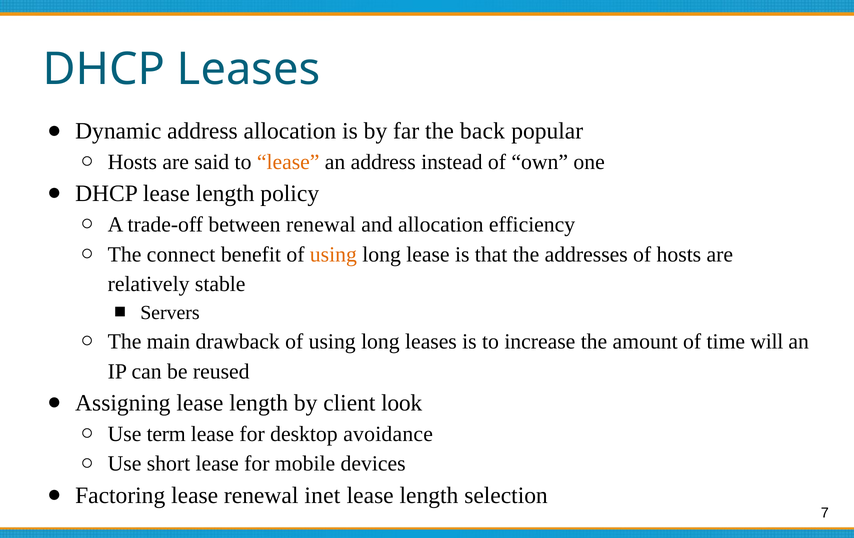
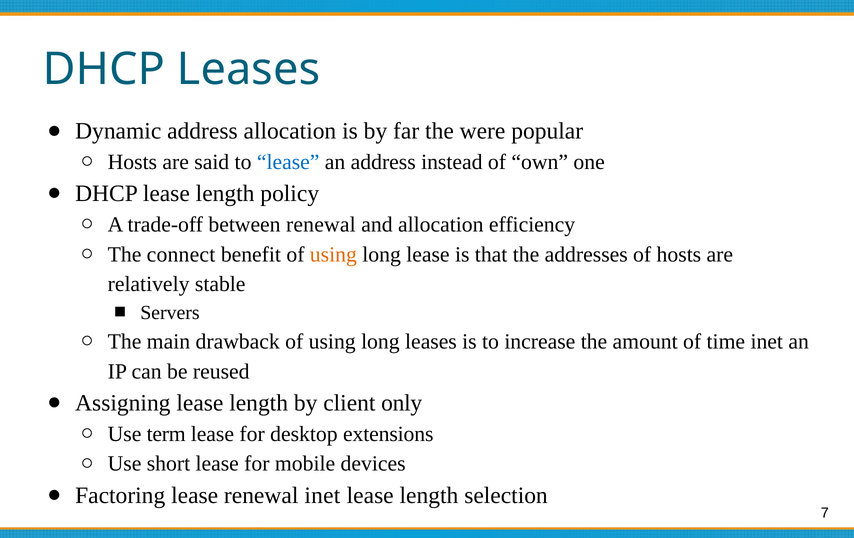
back: back -> were (483, 131)
lease colour: orange -> blue (288, 162)
time will: will -> inet (767, 342)
look: look -> only (402, 403)
avoidance: avoidance -> extensions (388, 434)
